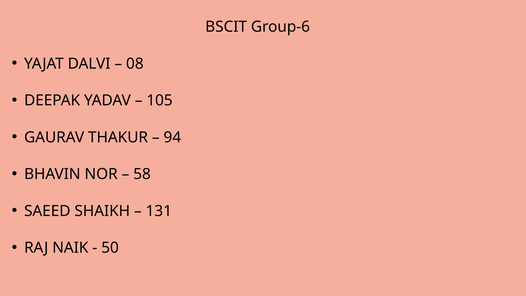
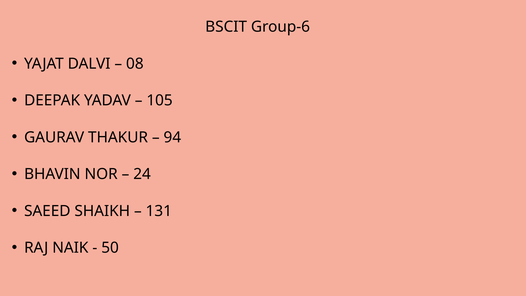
58: 58 -> 24 (142, 174)
